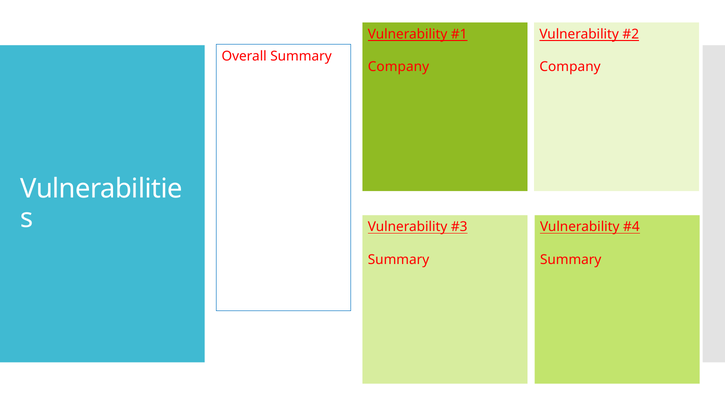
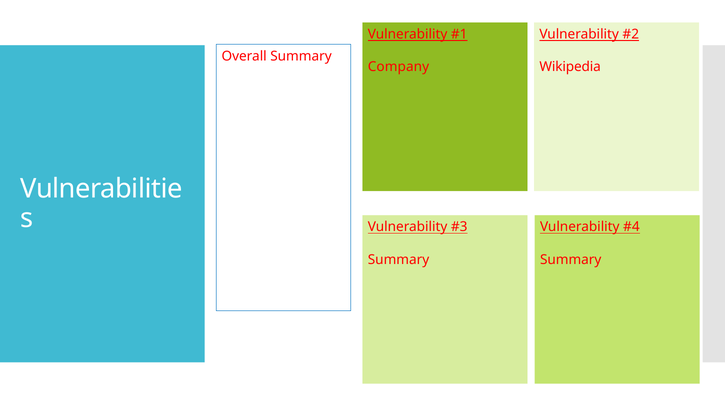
Company: Company -> Wikipedia (570, 67)
